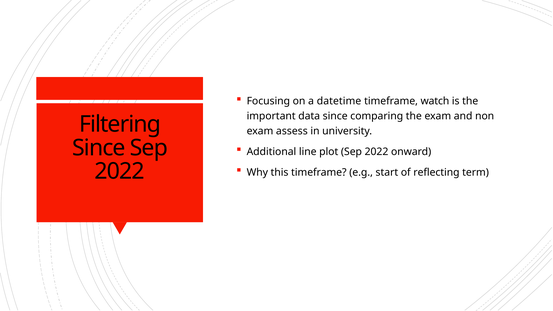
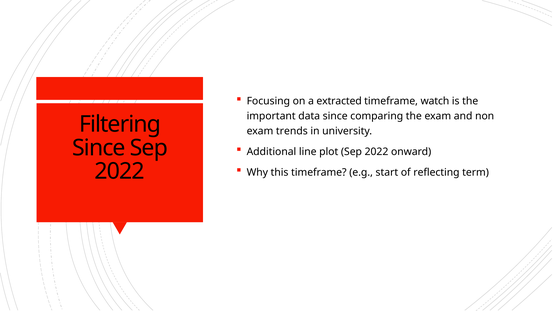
datetime: datetime -> extracted (339, 101)
assess: assess -> trends (292, 131)
